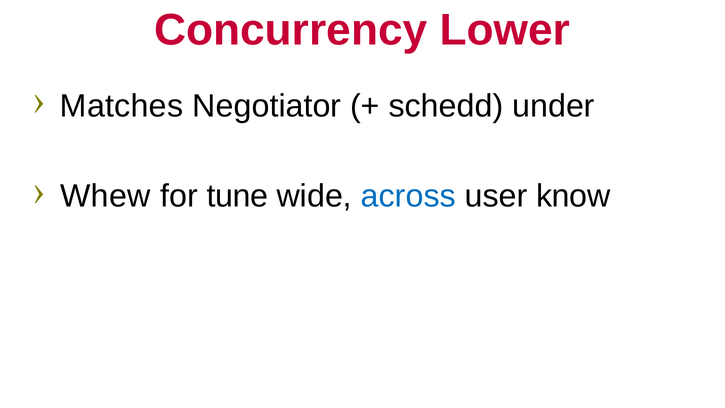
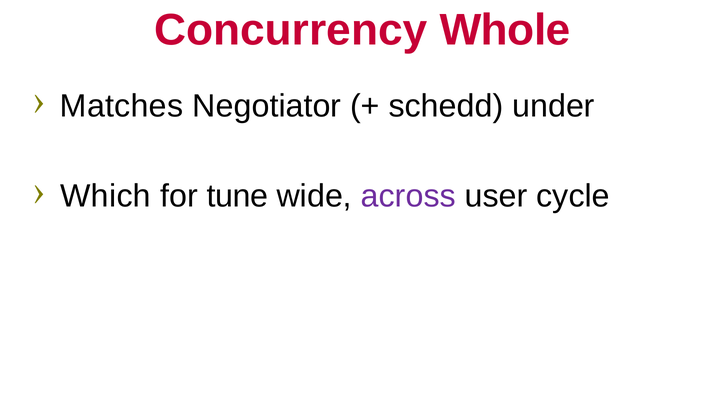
Lower: Lower -> Whole (505, 30)
Whew: Whew -> Which (105, 196)
across colour: blue -> purple (408, 196)
know: know -> cycle (573, 196)
